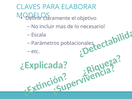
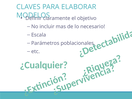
¿Explicada: ¿Explicada -> ¿Cualquier (44, 65)
